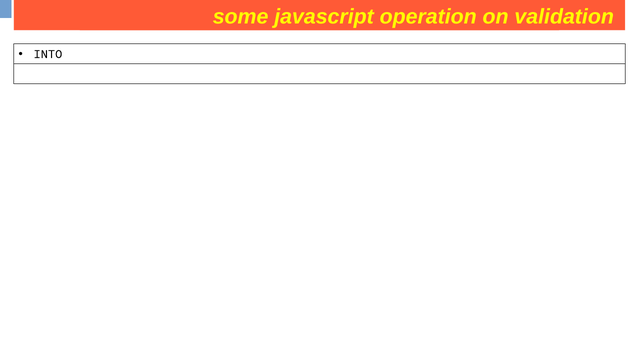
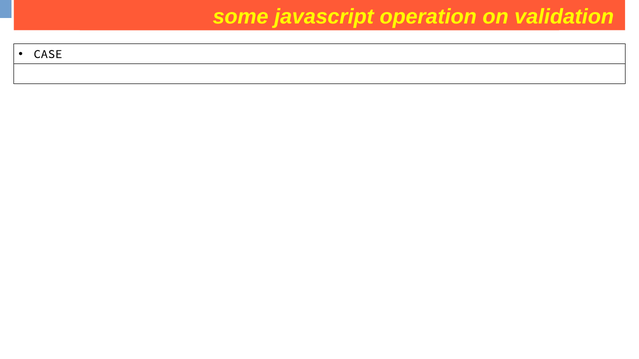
INTO: INTO -> CASE (48, 54)
